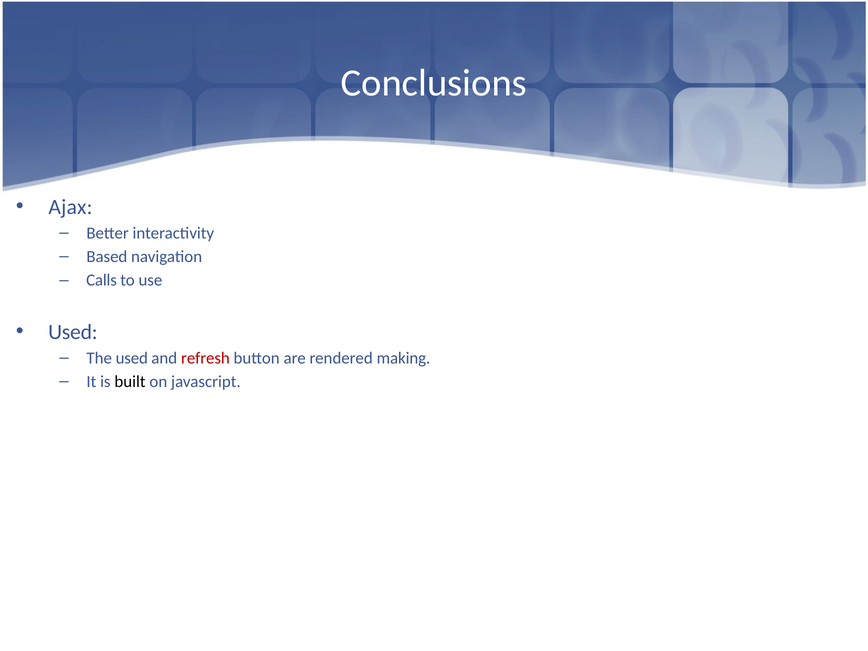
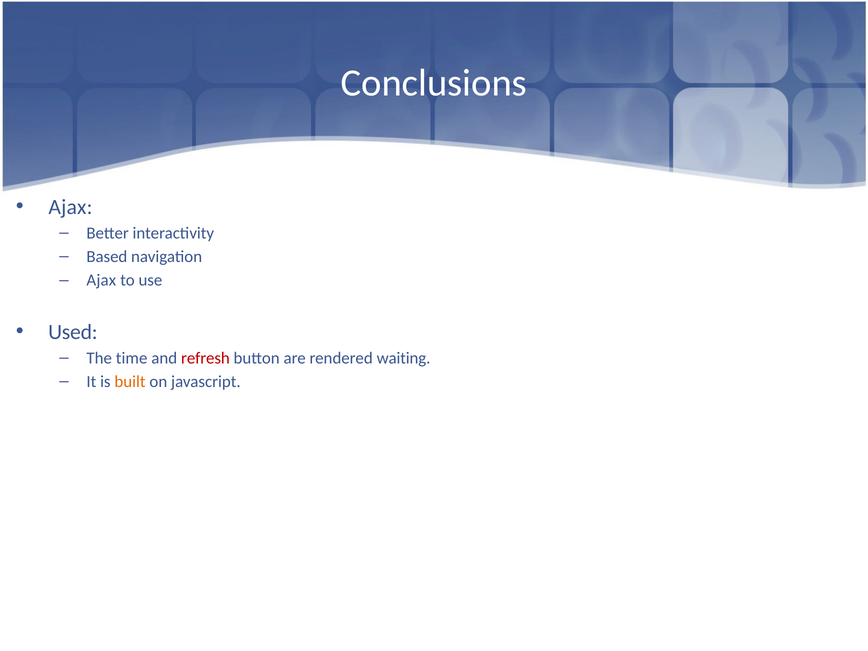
Calls: Calls -> Ajax (101, 280)
The used: used -> time (132, 358)
making: making -> waiting (404, 358)
built colour: black -> orange (130, 382)
